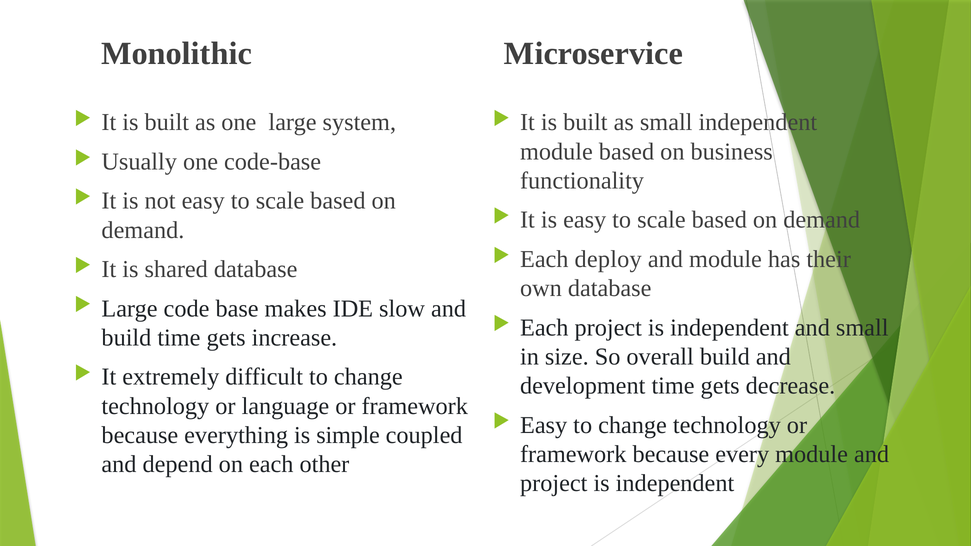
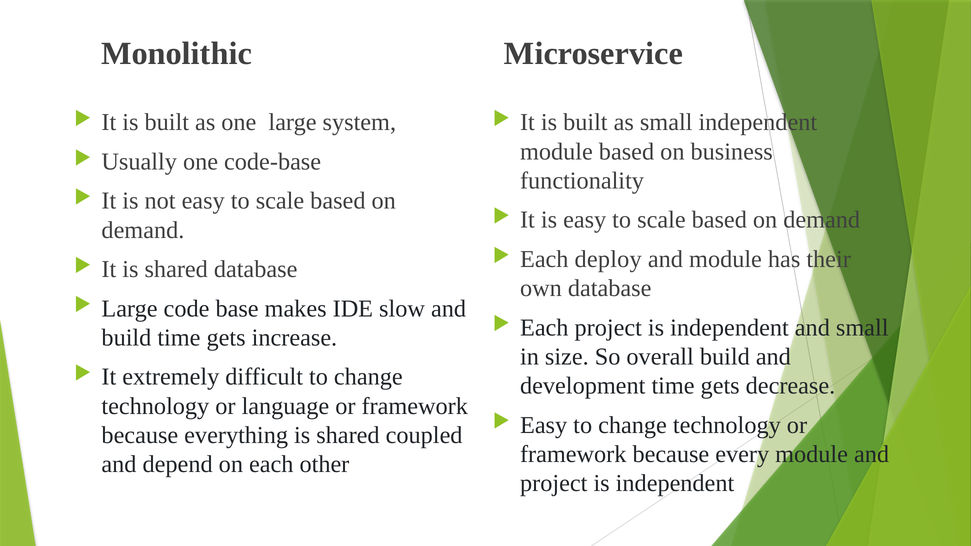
everything is simple: simple -> shared (348, 435)
